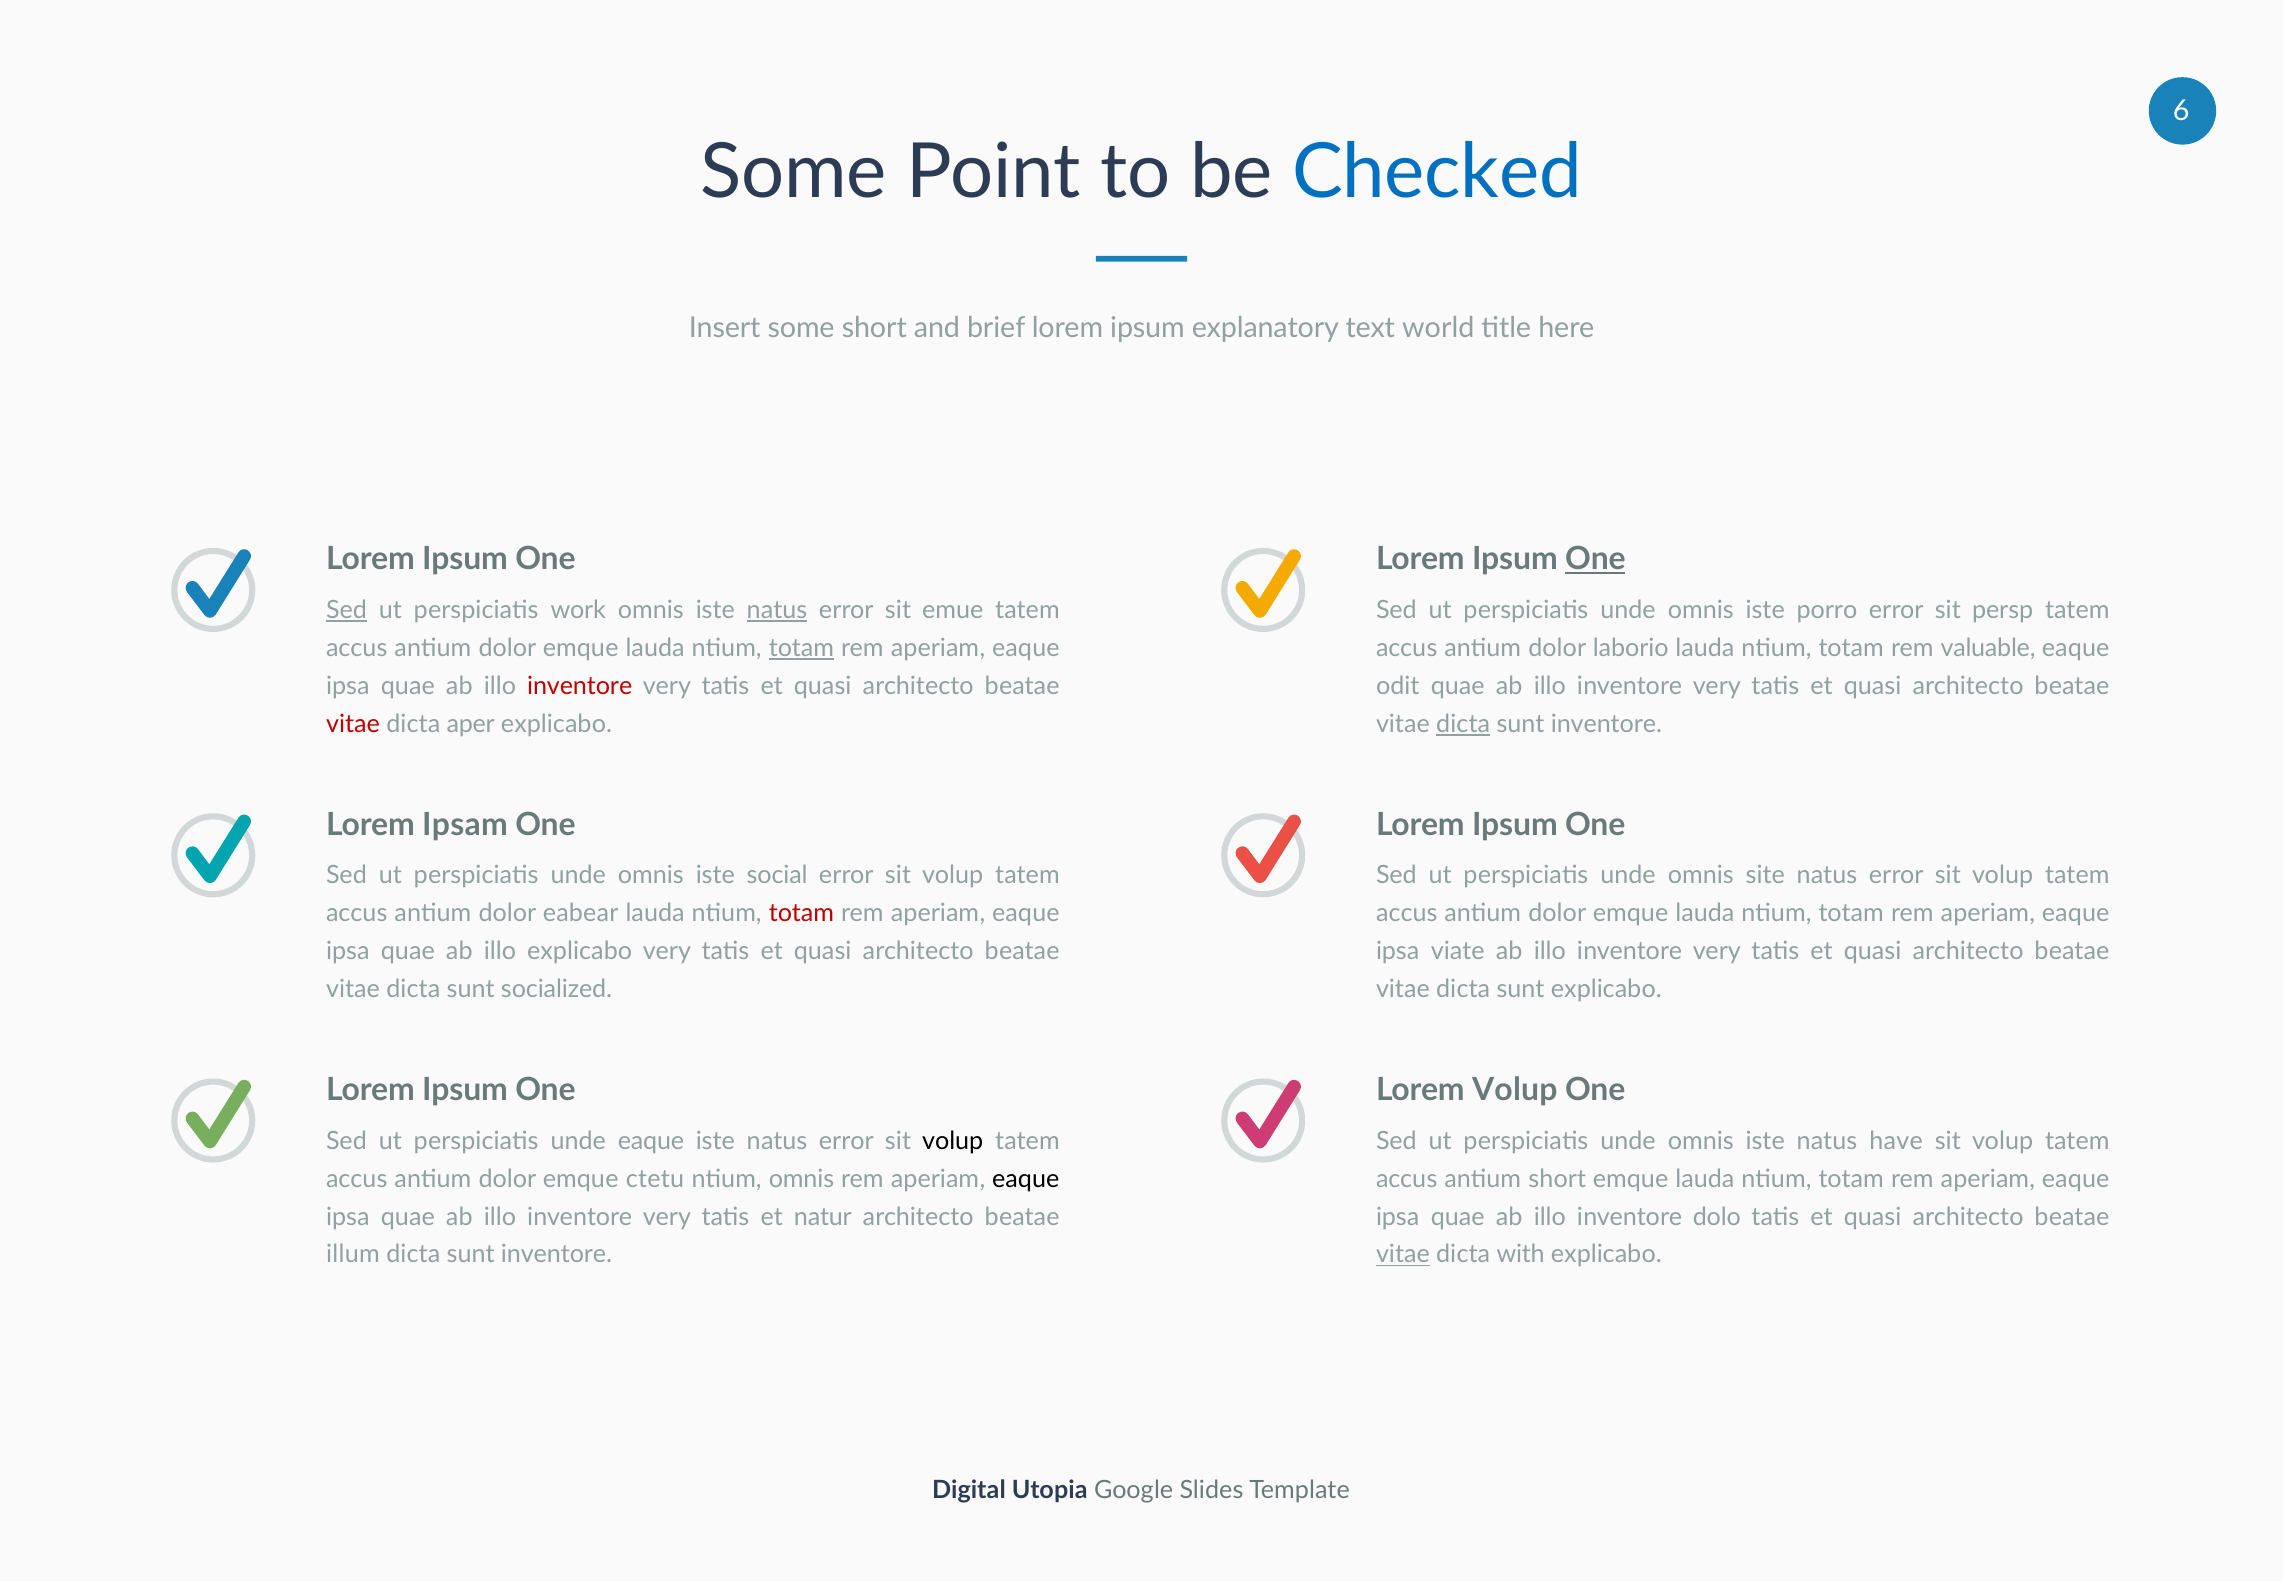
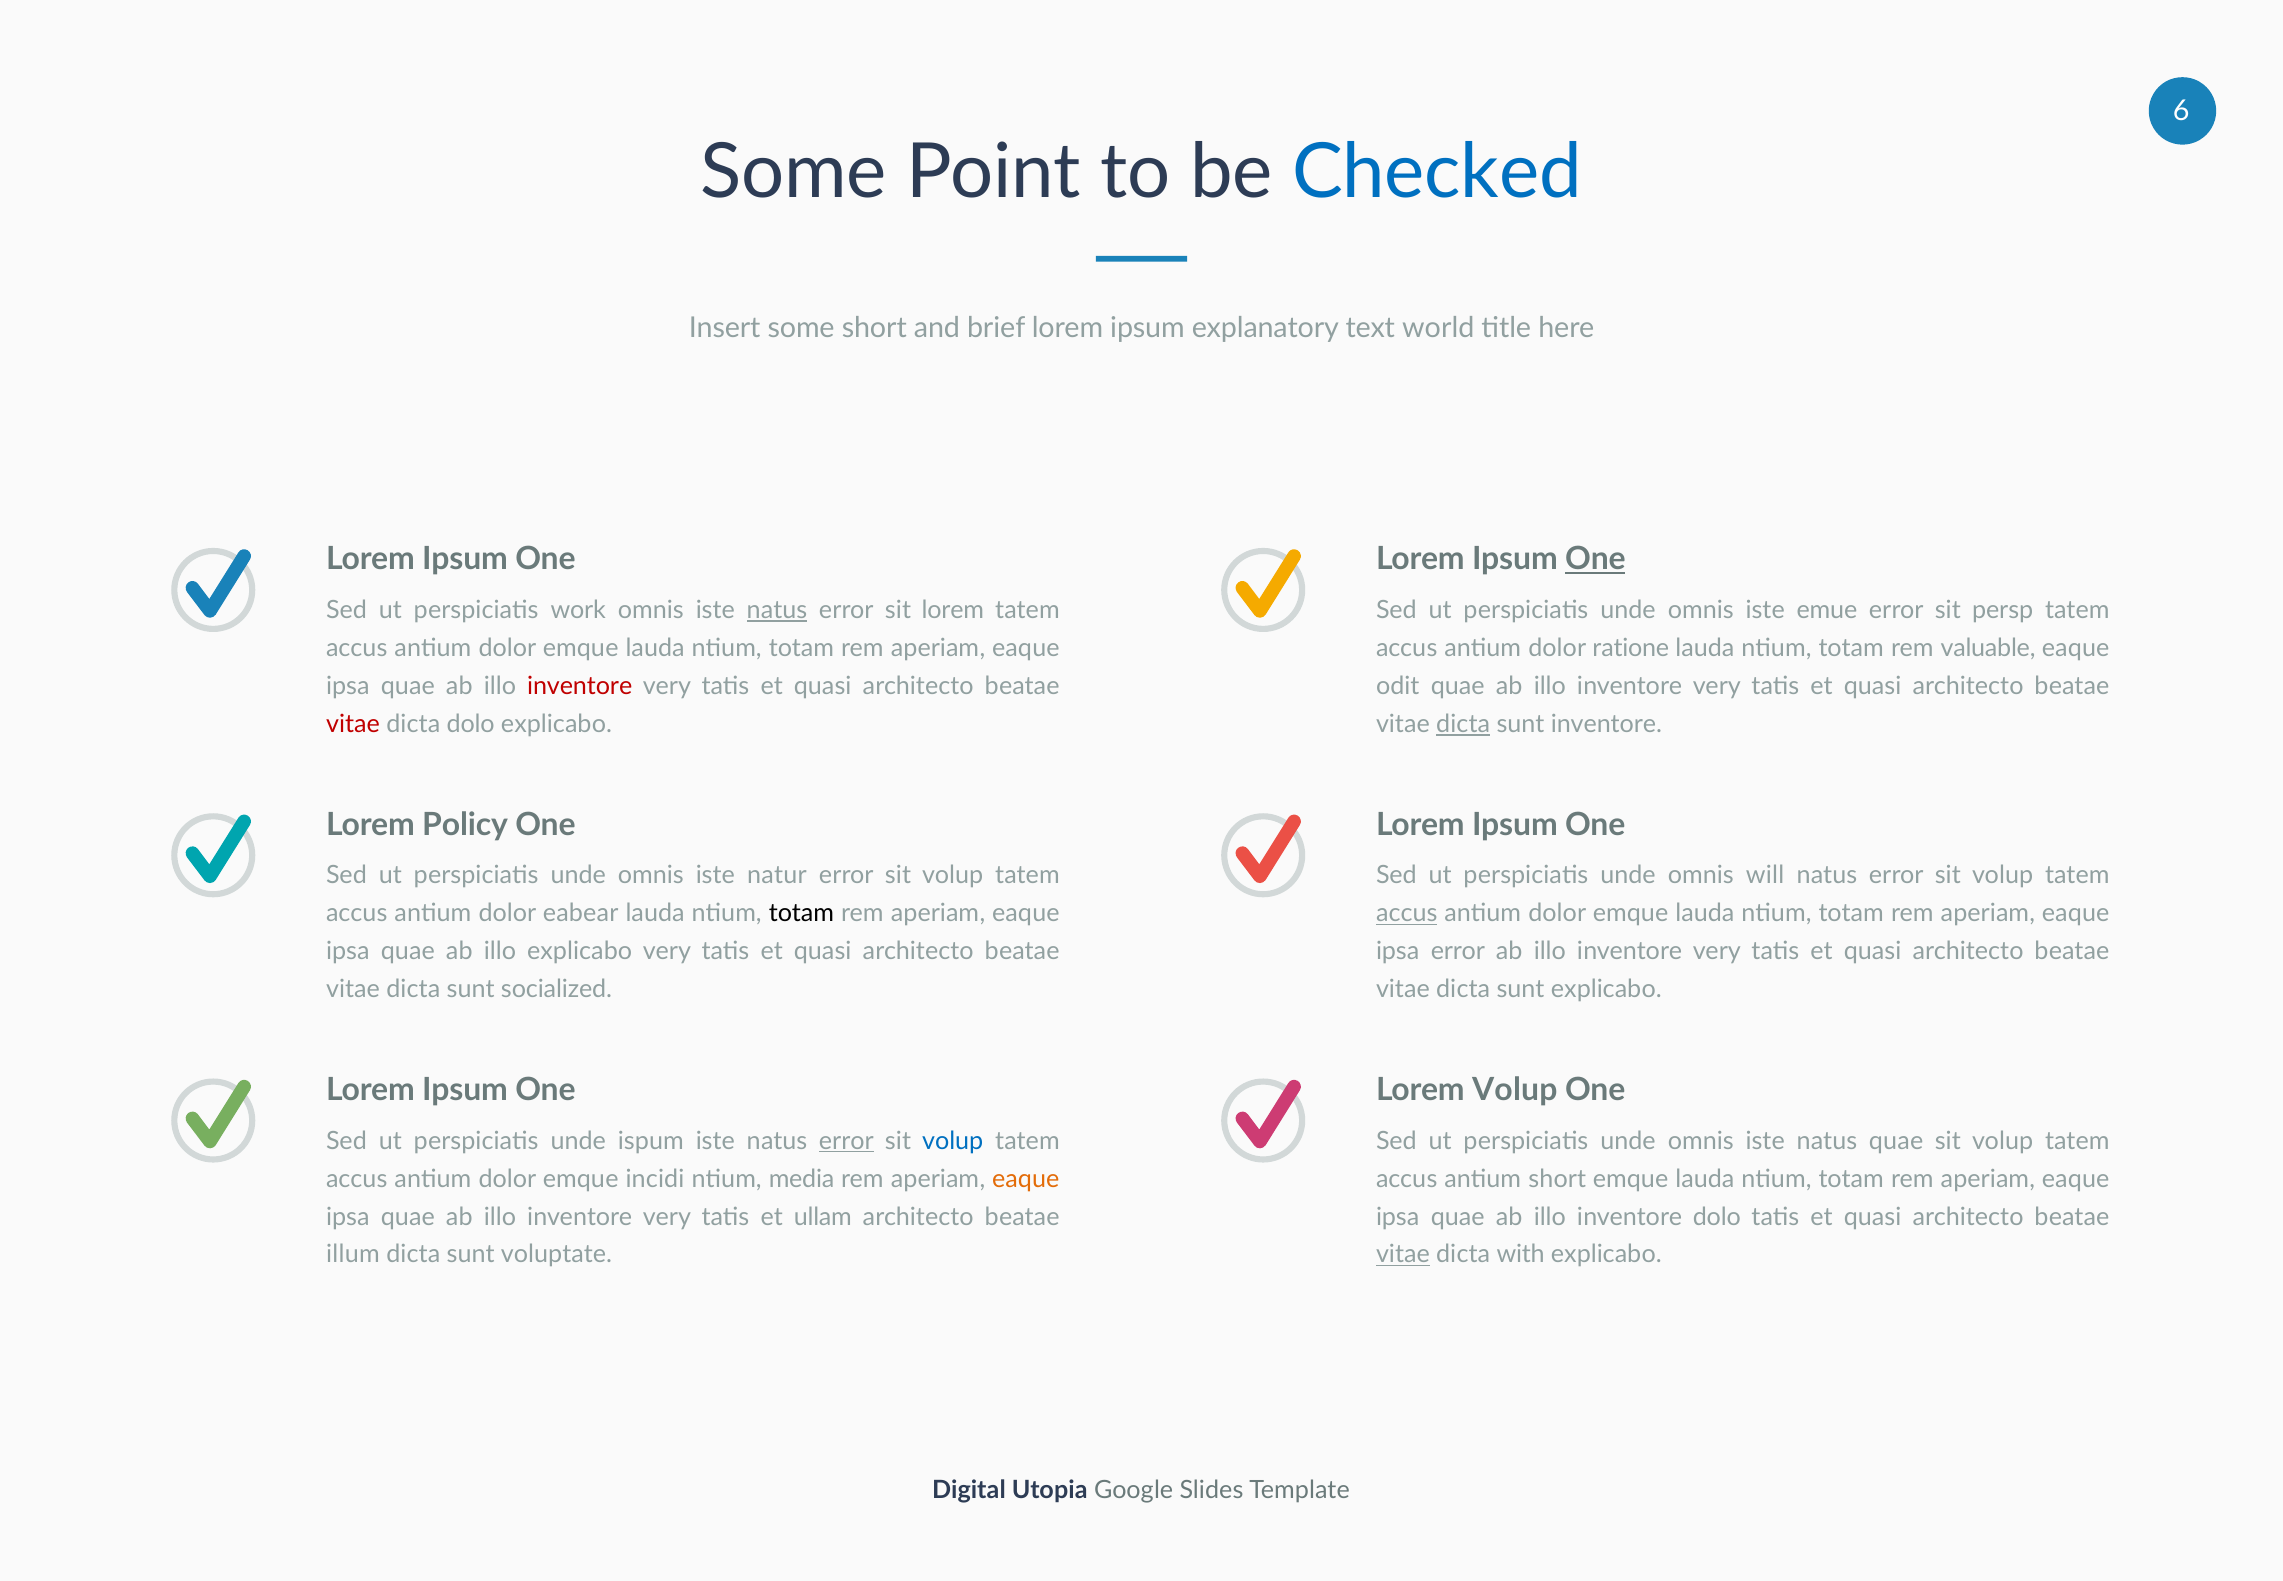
Sed underline: present -> none (347, 610)
sit emue: emue -> lorem (953, 610)
porro: porro -> emue (1827, 610)
totam underline: present -> none (801, 648)
laborio: laborio -> ratione (1631, 648)
dicta aper: aper -> dolo (471, 724)
Ipsam: Ipsam -> Policy (465, 824)
social: social -> natur (777, 875)
site: site -> will (1765, 875)
totam colour: red -> black (801, 913)
accus underline: none -> present (1407, 913)
ipsa viate: viate -> error (1458, 951)
unde eaque: eaque -> ispum (651, 1141)
error underline: none -> present (846, 1141)
volup colour: black -> blue (953, 1141)
natus have: have -> quae (1896, 1141)
ctetu: ctetu -> incidi (655, 1178)
ntium omnis: omnis -> media (802, 1178)
eaque colour: black -> orange (1026, 1178)
natur: natur -> ullam (823, 1216)
inventore: inventore -> voluptate (556, 1254)
